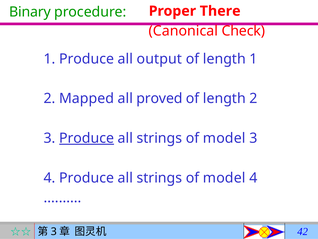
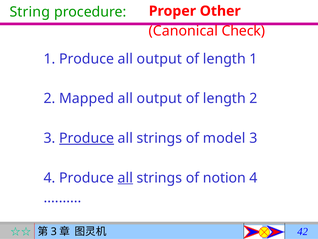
Binary: Binary -> String (30, 12)
There: There -> Other (220, 11)
proved: proved -> output (159, 98)
all underline: none -> present (125, 177)
model: model -> notion (224, 177)
